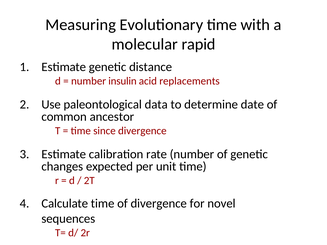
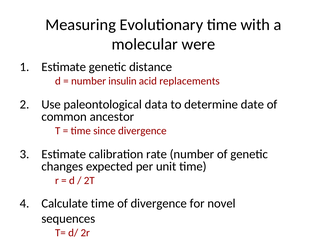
rapid: rapid -> were (198, 44)
